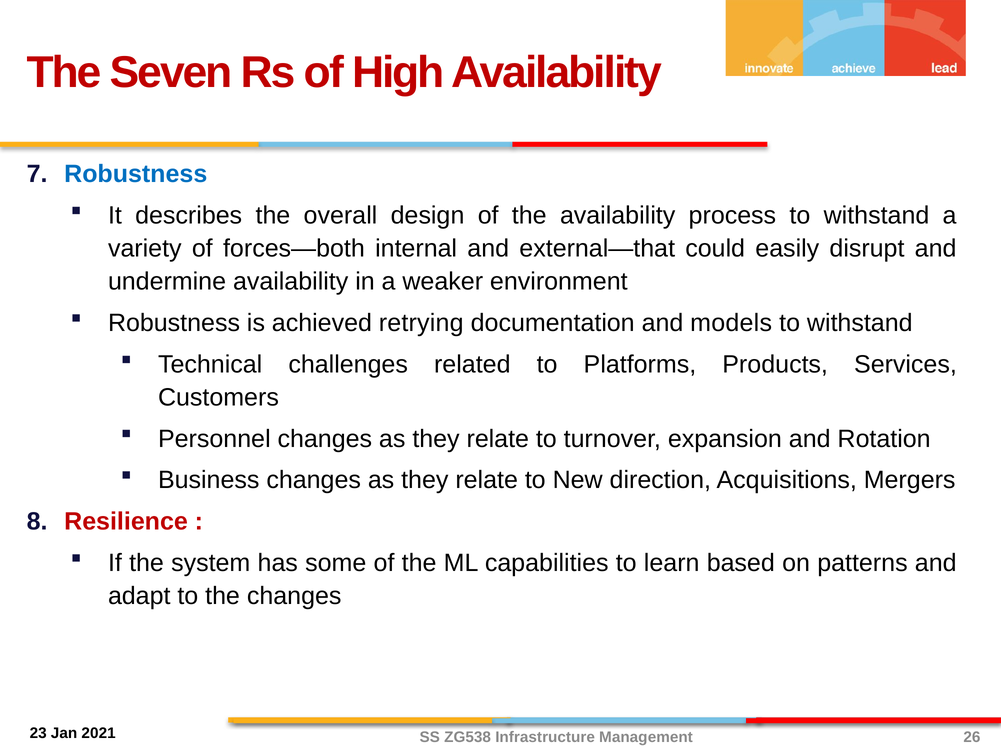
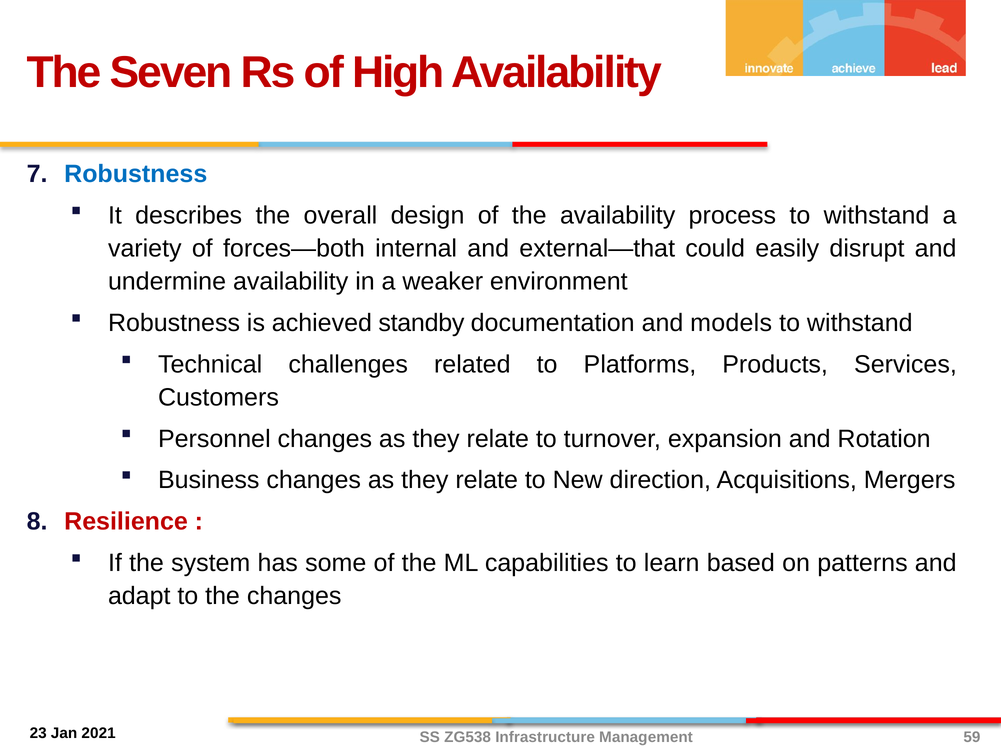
retrying: retrying -> standby (421, 323)
26: 26 -> 59 (972, 737)
